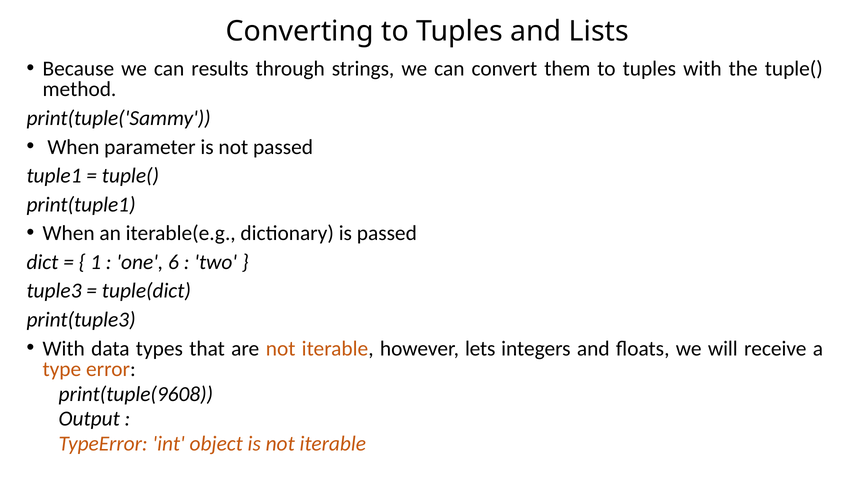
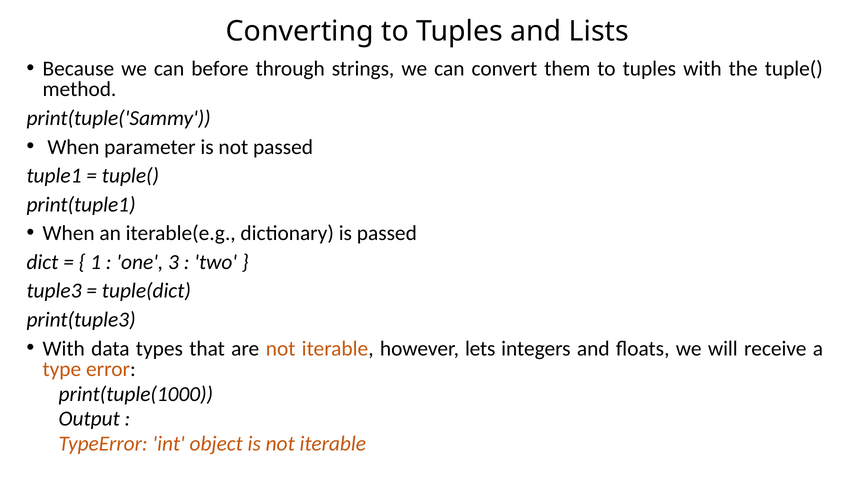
results: results -> before (220, 69)
6: 6 -> 3 (173, 262)
print(tuple(9608: print(tuple(9608 -> print(tuple(1000 (136, 394)
